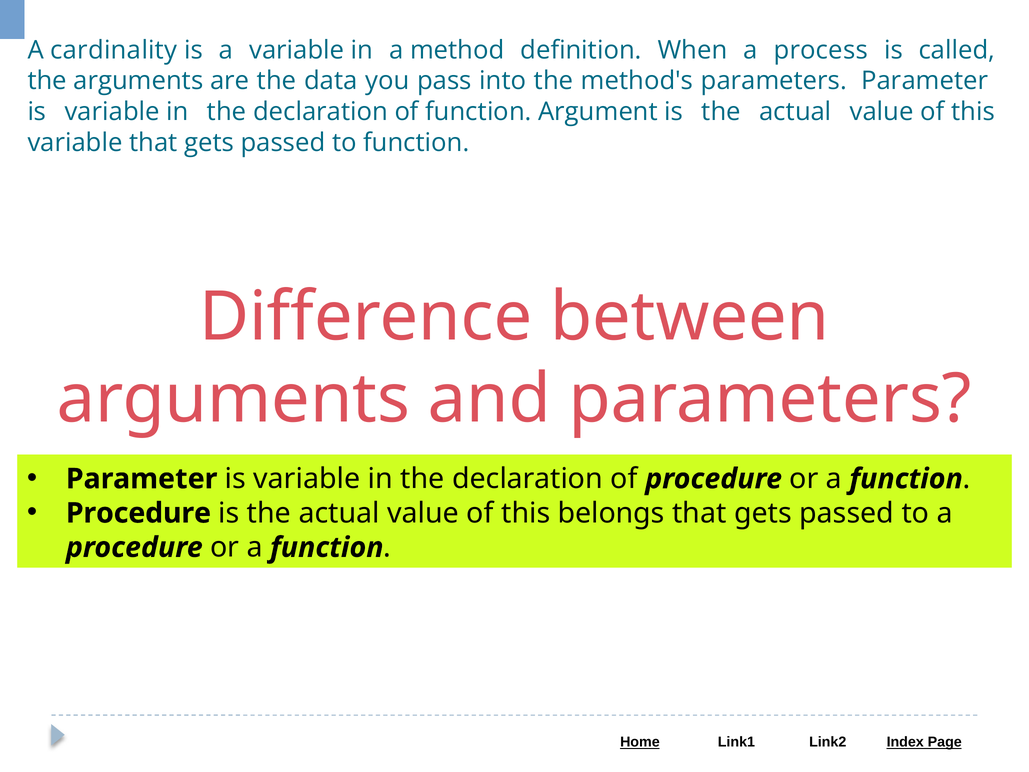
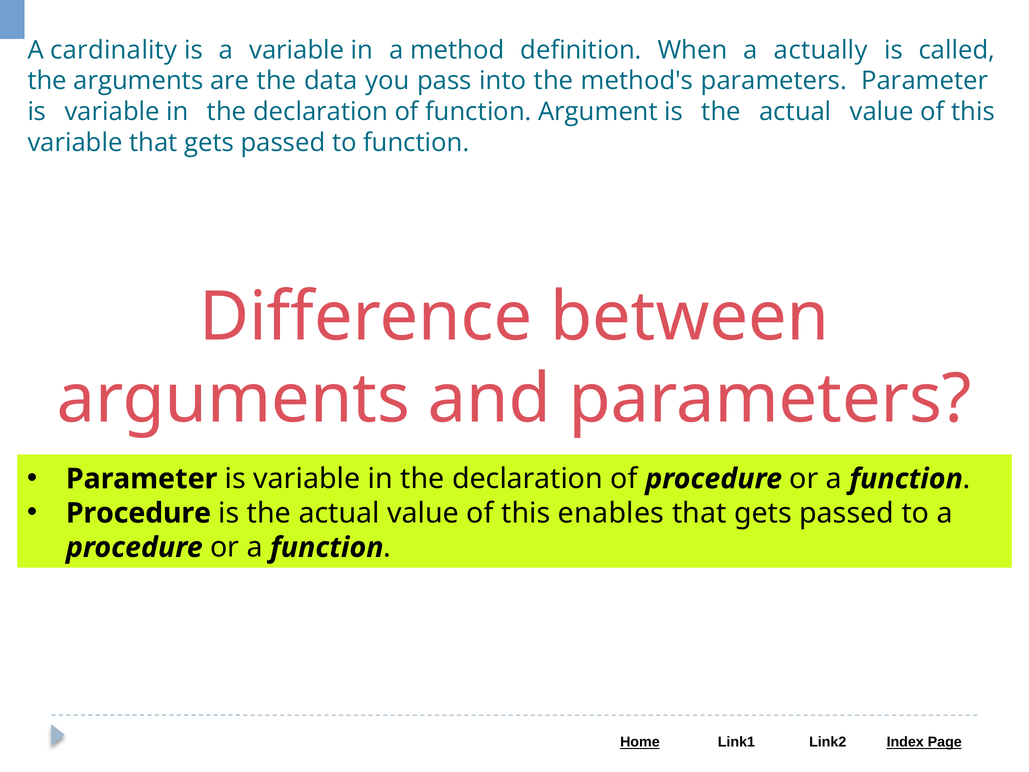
process: process -> actually (821, 50)
belongs: belongs -> enables (611, 513)
